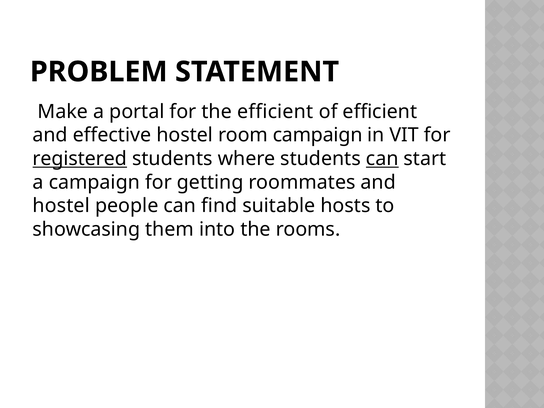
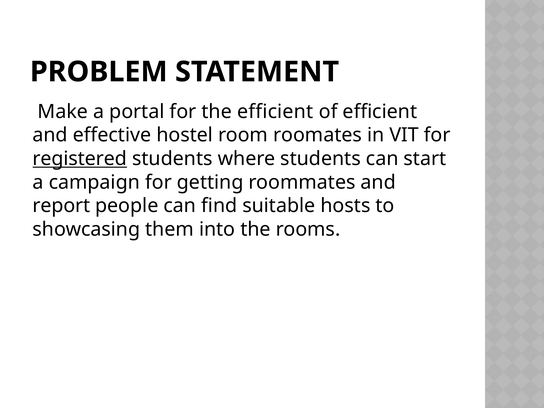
room campaign: campaign -> roomates (318, 135)
can underline: present -> none (382, 159)
hostel: hostel -> report (61, 206)
